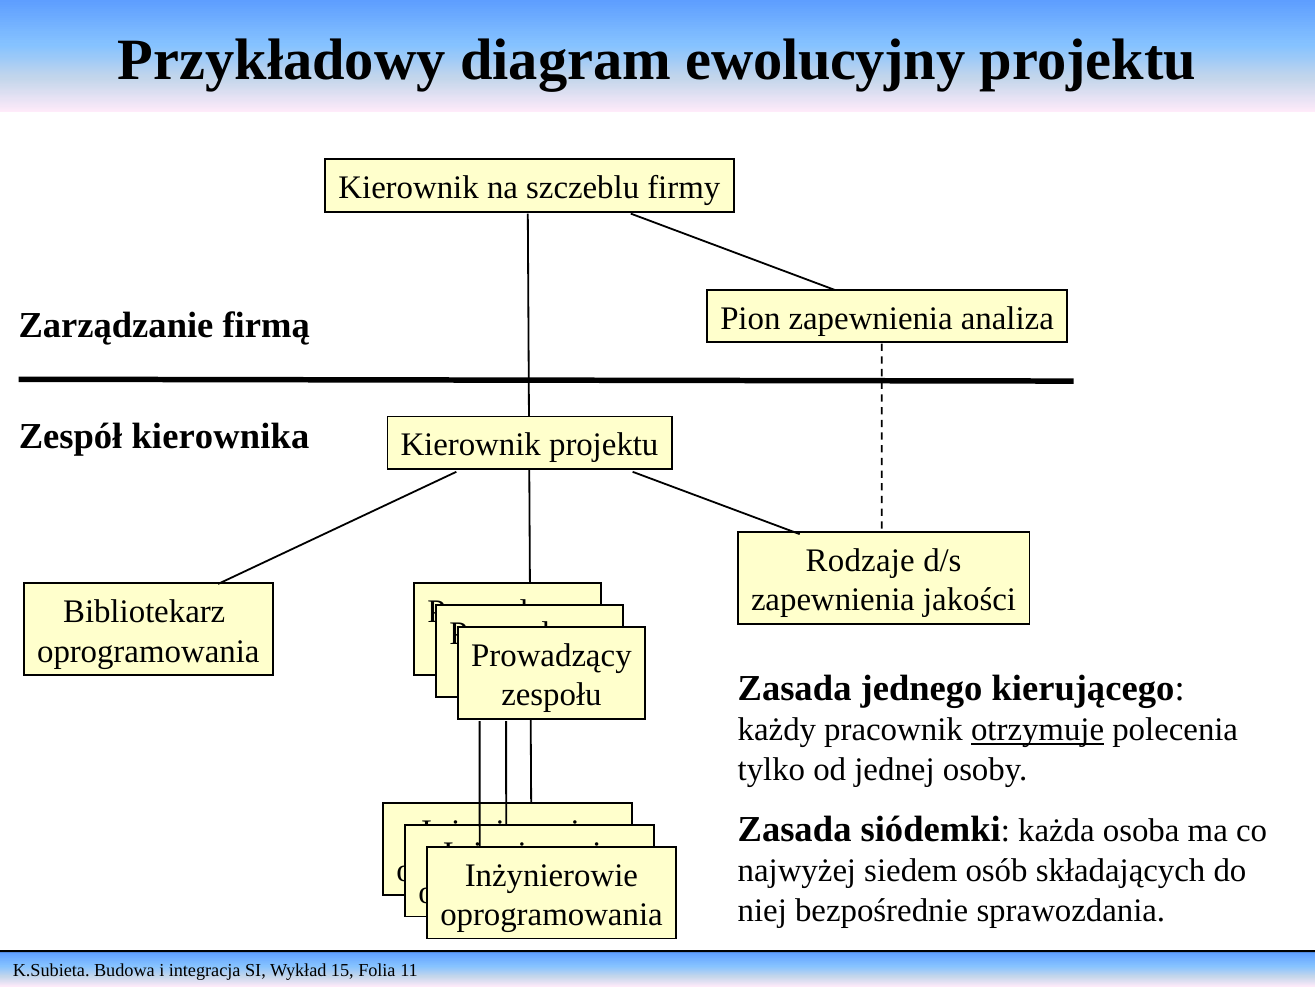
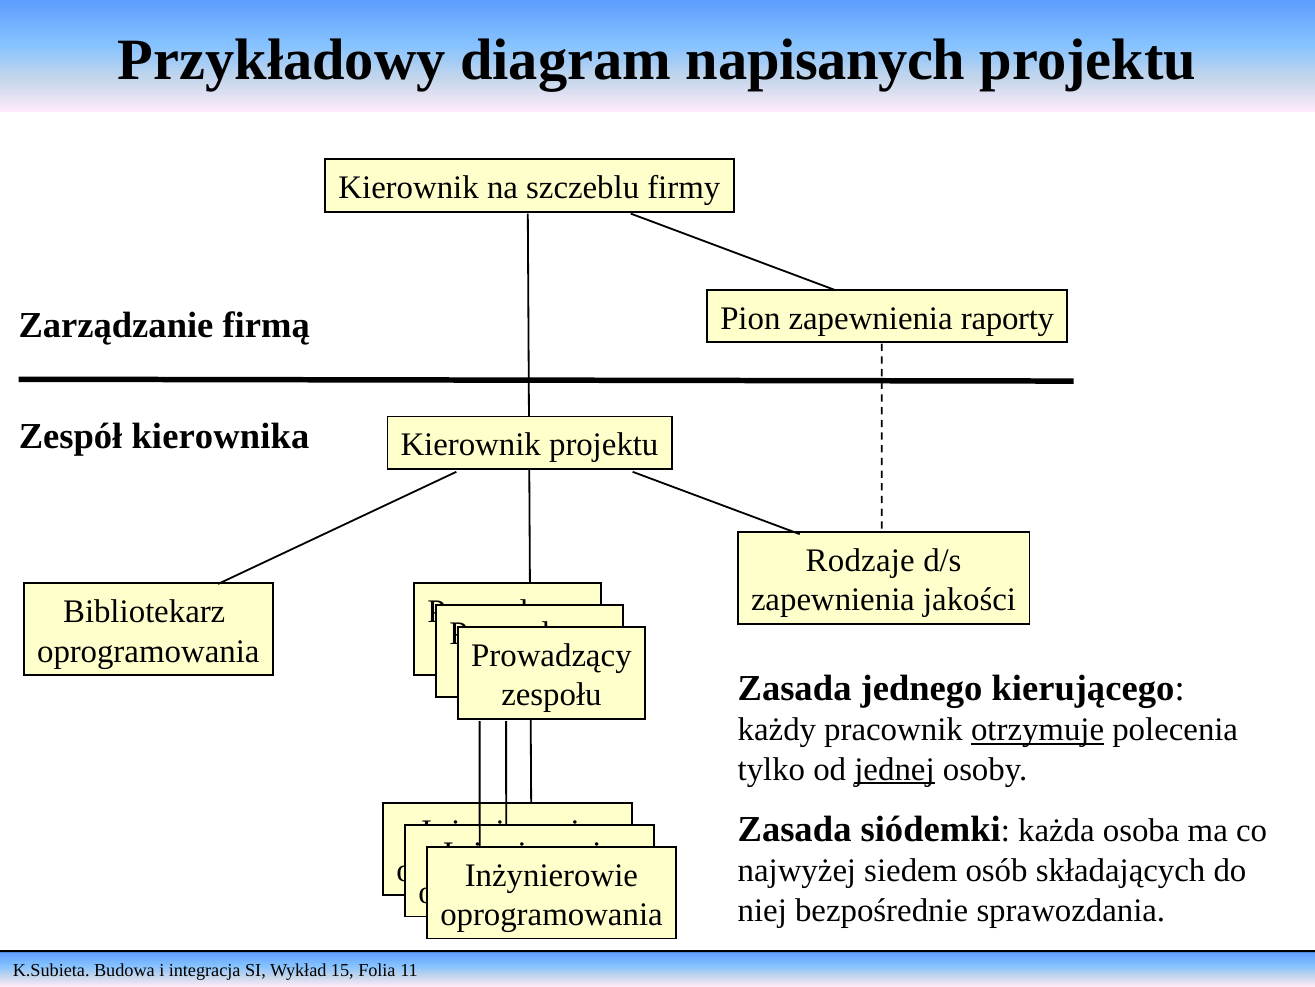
ewolucyjny: ewolucyjny -> napisanych (826, 60)
analiza: analiza -> raporty (1007, 318)
jednej underline: none -> present (895, 769)
